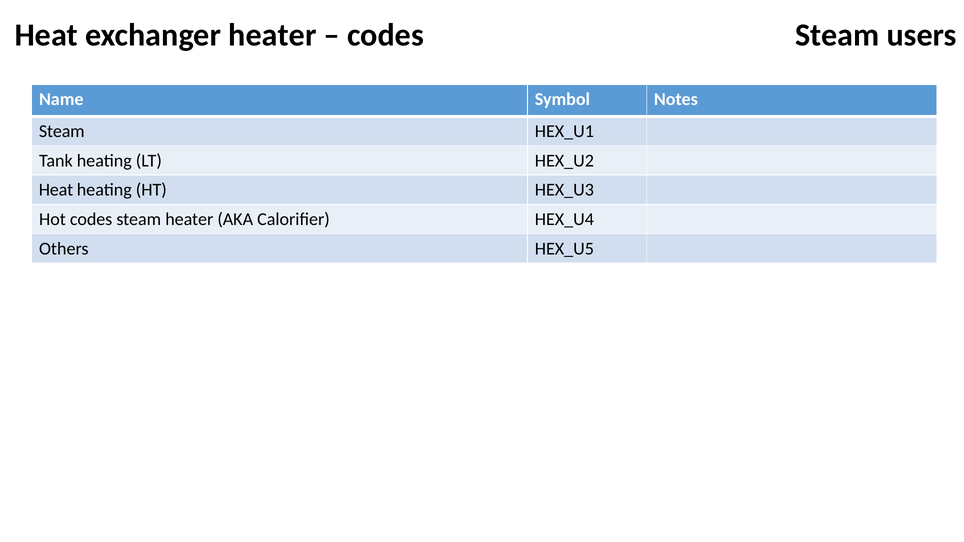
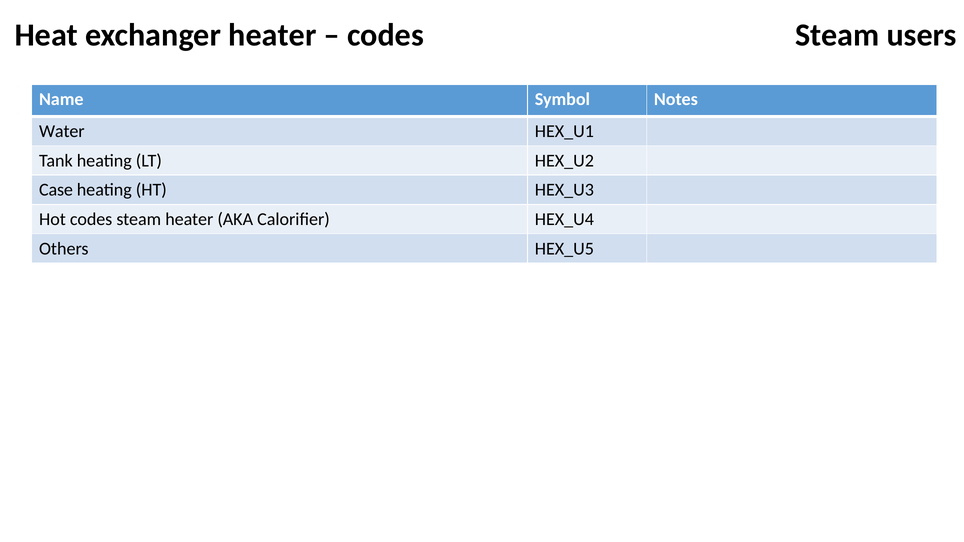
Steam: Steam -> Water (62, 131)
Heat: Heat -> Case (56, 190)
